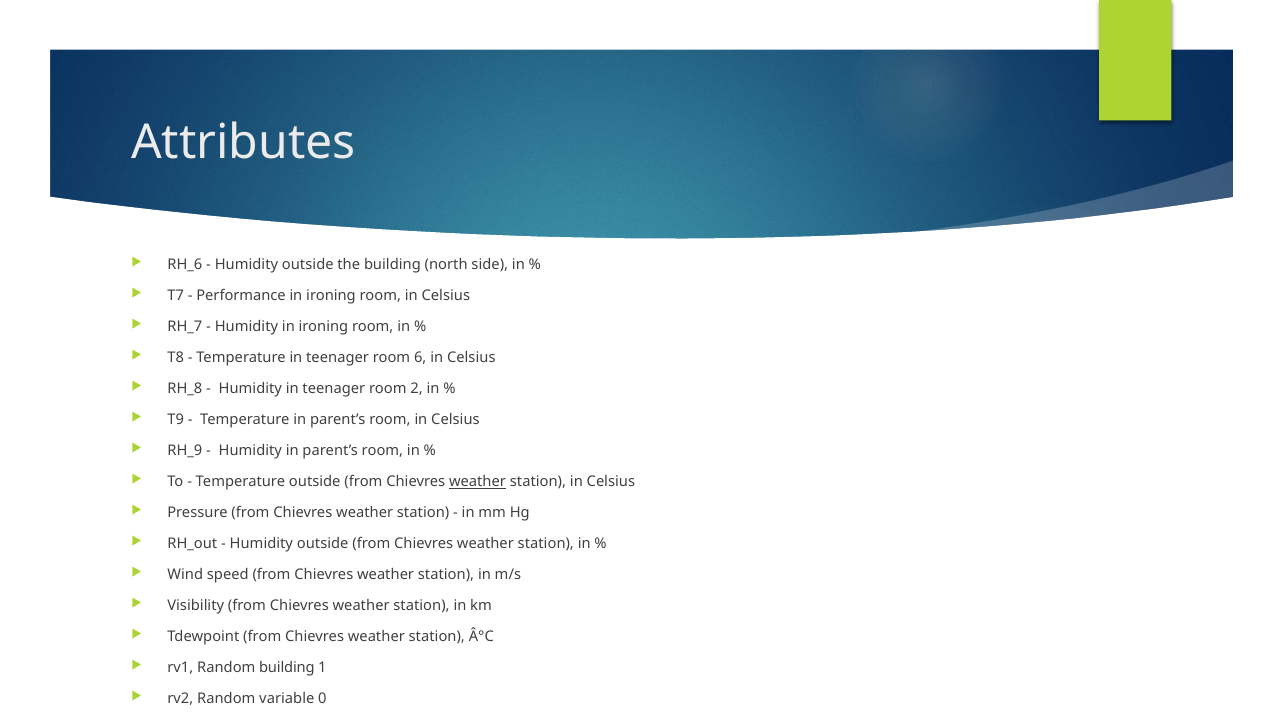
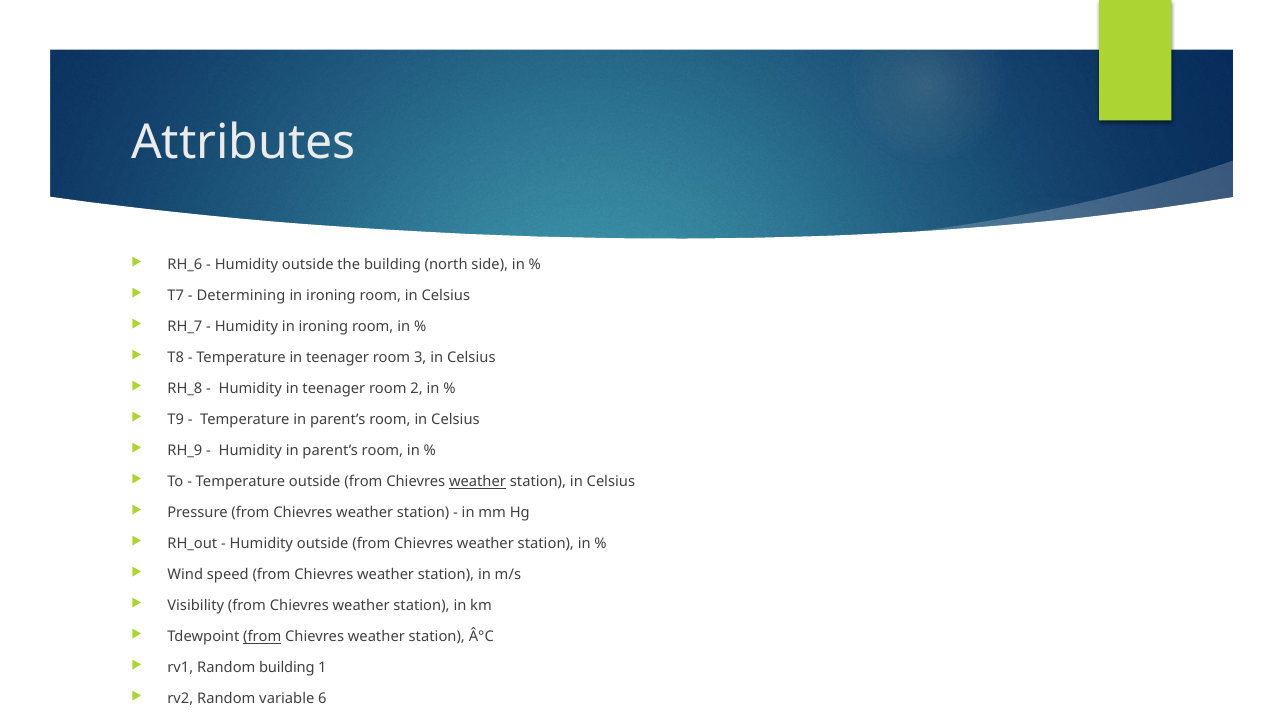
Performance: Performance -> Determining (241, 296)
6: 6 -> 3 (420, 358)
from underline: none -> present (262, 637)
0: 0 -> 6 (322, 699)
